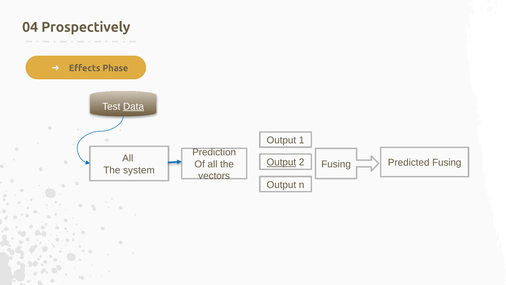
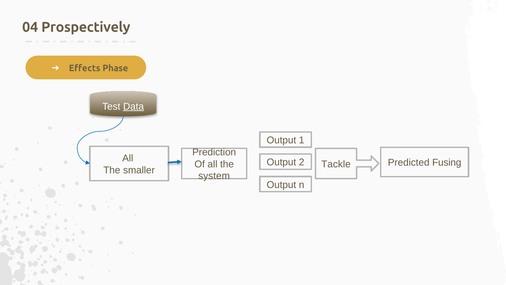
Output underline: present -> none (281, 162)
Fusing: Fusing -> Tackle (336, 164)
system: system -> smaller (139, 170)
vectors: vectors -> system (214, 176)
